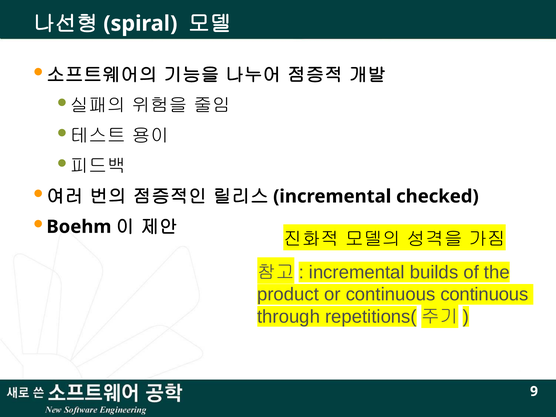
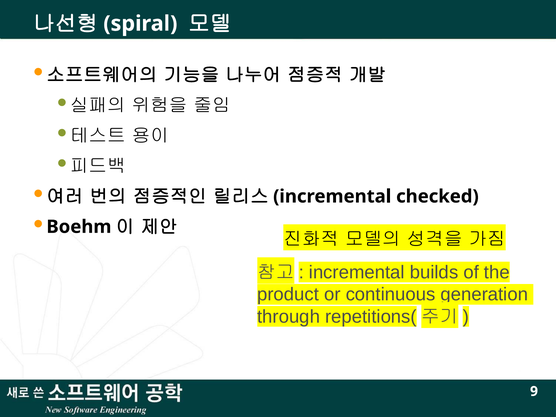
continuous continuous: continuous -> generation (484, 294)
